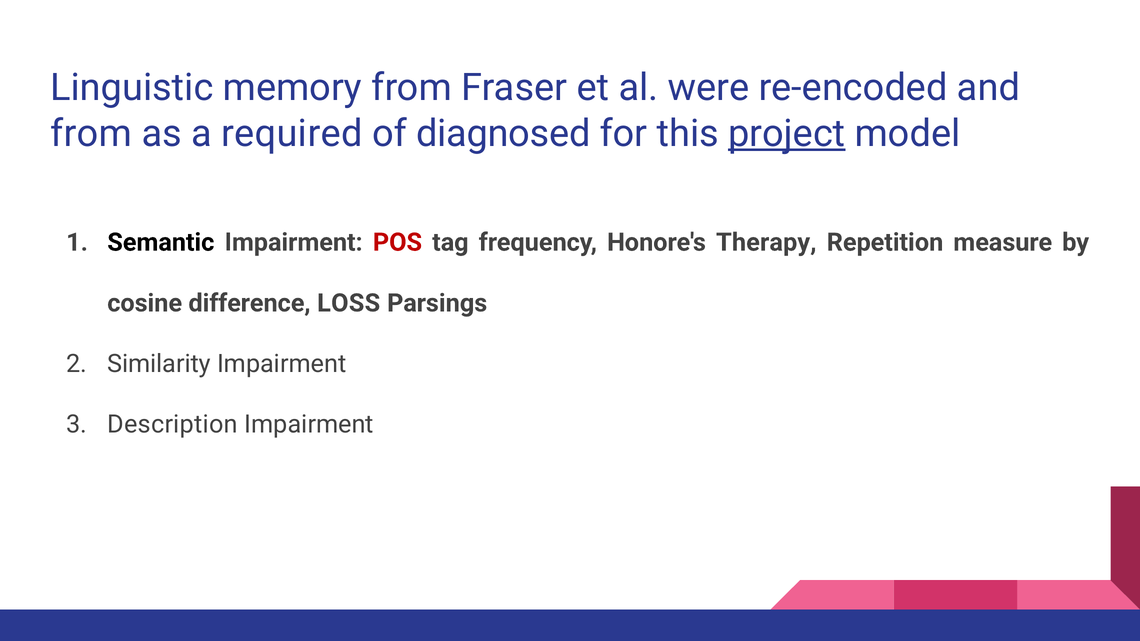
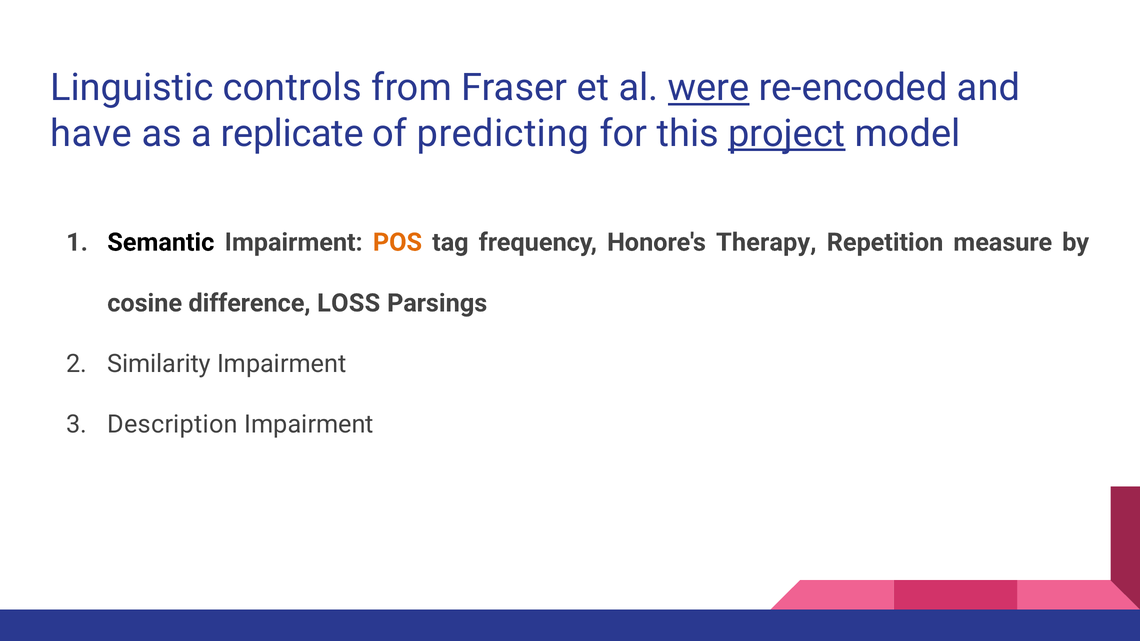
memory: memory -> controls (292, 88)
were underline: none -> present (709, 88)
from: from -> have (91, 134)
required: required -> replicate (292, 134)
diagnosed: diagnosed -> predicting (503, 134)
POS colour: red -> orange (397, 242)
